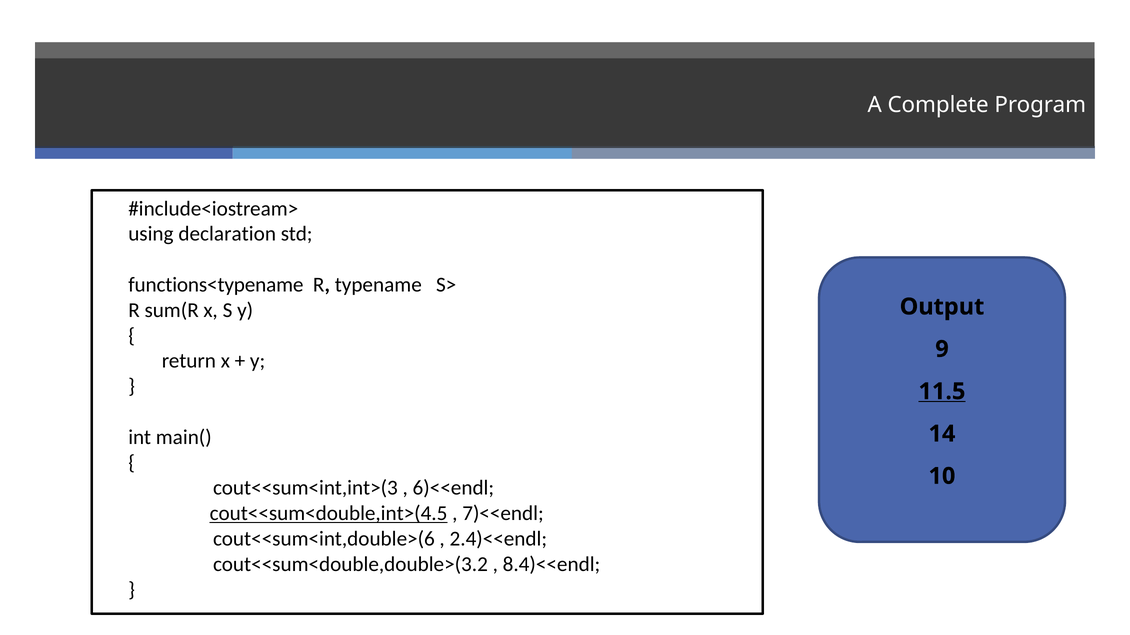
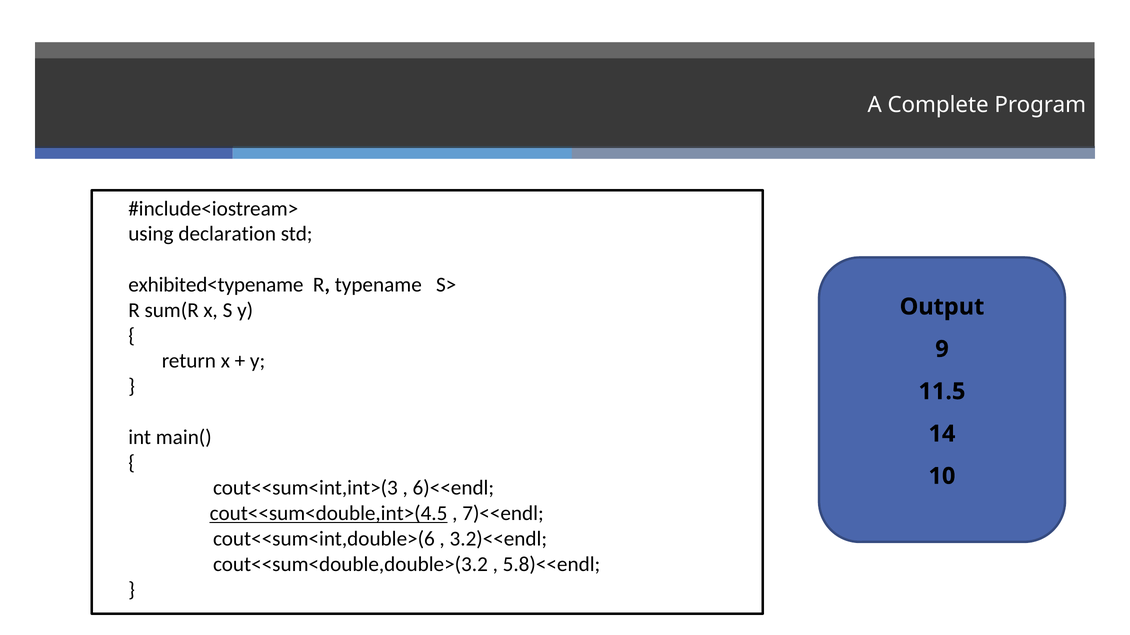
functions<typename: functions<typename -> exhibited<typename (216, 285)
11.5 underline: present -> none (942, 392)
2.4)<<endl: 2.4)<<endl -> 3.2)<<endl (498, 539)
8.4)<<endl: 8.4)<<endl -> 5.8)<<endl (551, 565)
